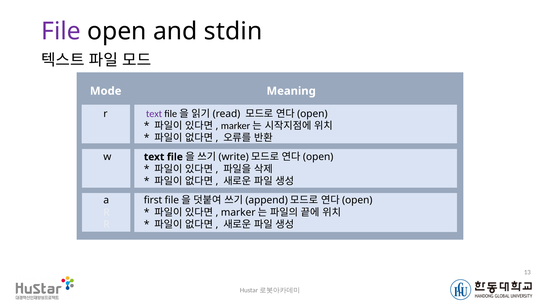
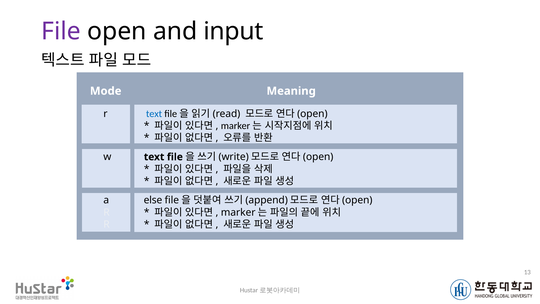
stdin: stdin -> input (233, 31)
text colour: purple -> blue (154, 114)
first: first -> else (153, 200)
